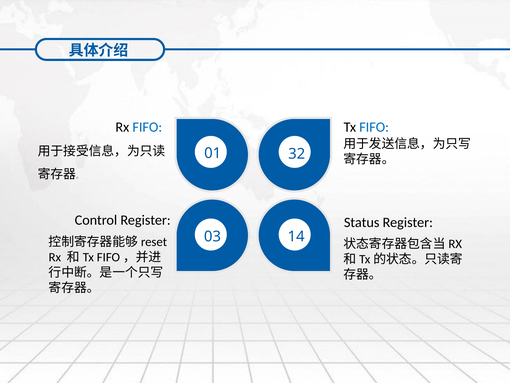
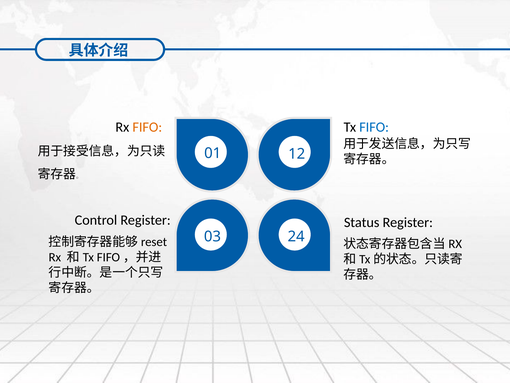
FIFO colour: blue -> orange (147, 127)
32: 32 -> 12 (297, 154)
14: 14 -> 24 (296, 236)
